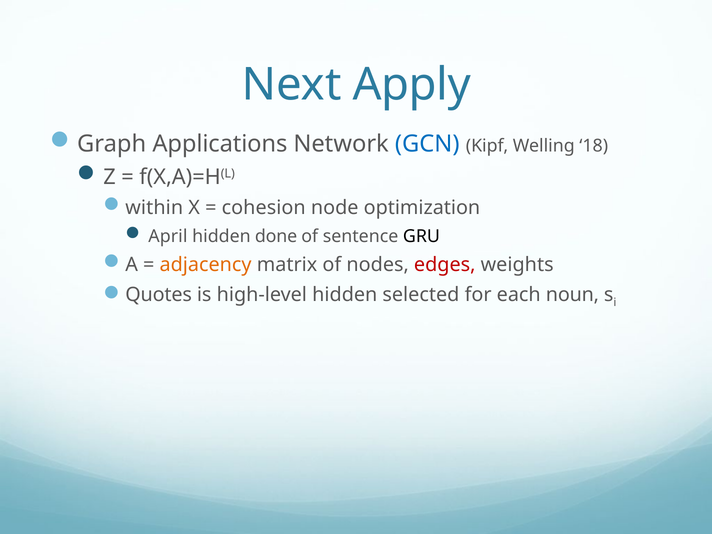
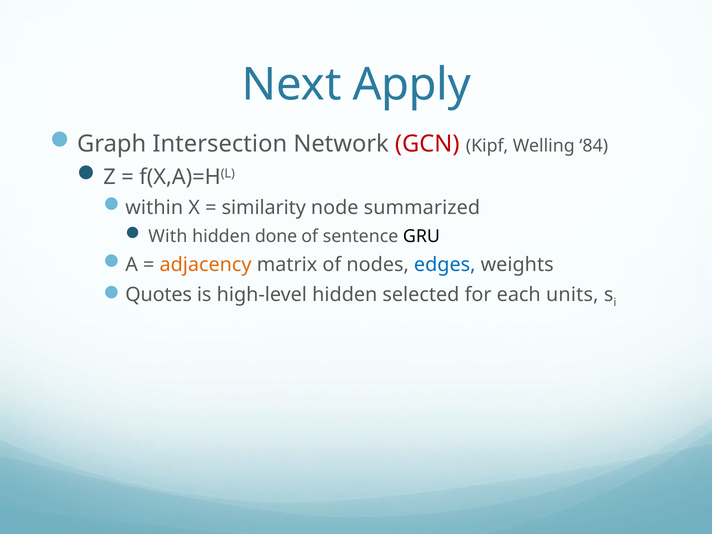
Applications: Applications -> Intersection (220, 144)
GCN colour: blue -> red (427, 144)
18: 18 -> 84 (594, 146)
cohesion: cohesion -> similarity (264, 208)
optimization: optimization -> summarized (422, 208)
April: April -> With (168, 236)
edges colour: red -> blue (445, 265)
noun: noun -> units (572, 295)
